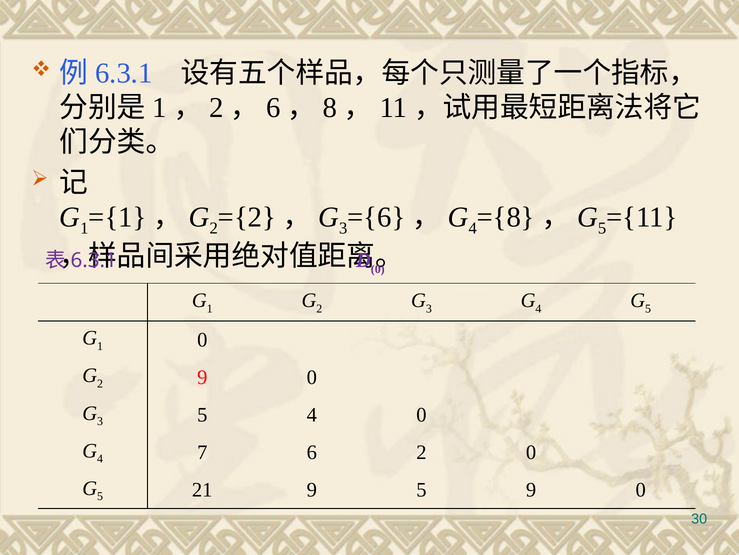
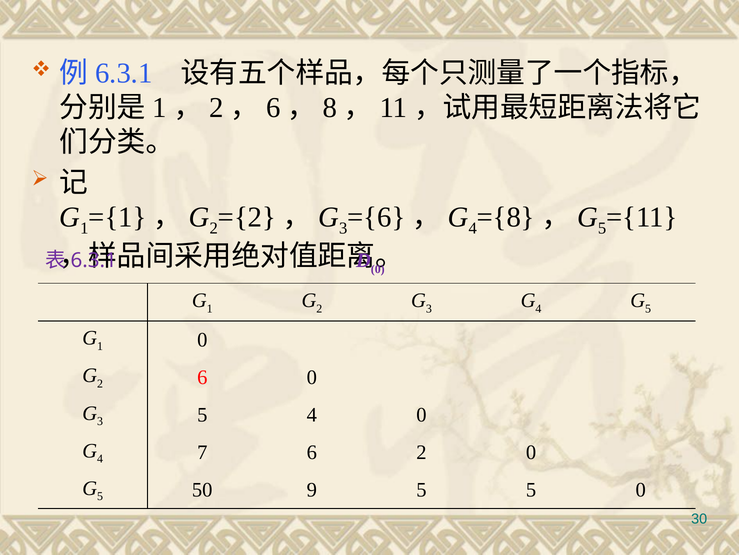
2 9: 9 -> 6 (202, 377)
21: 21 -> 50 (202, 489)
5 9: 9 -> 5 (531, 489)
